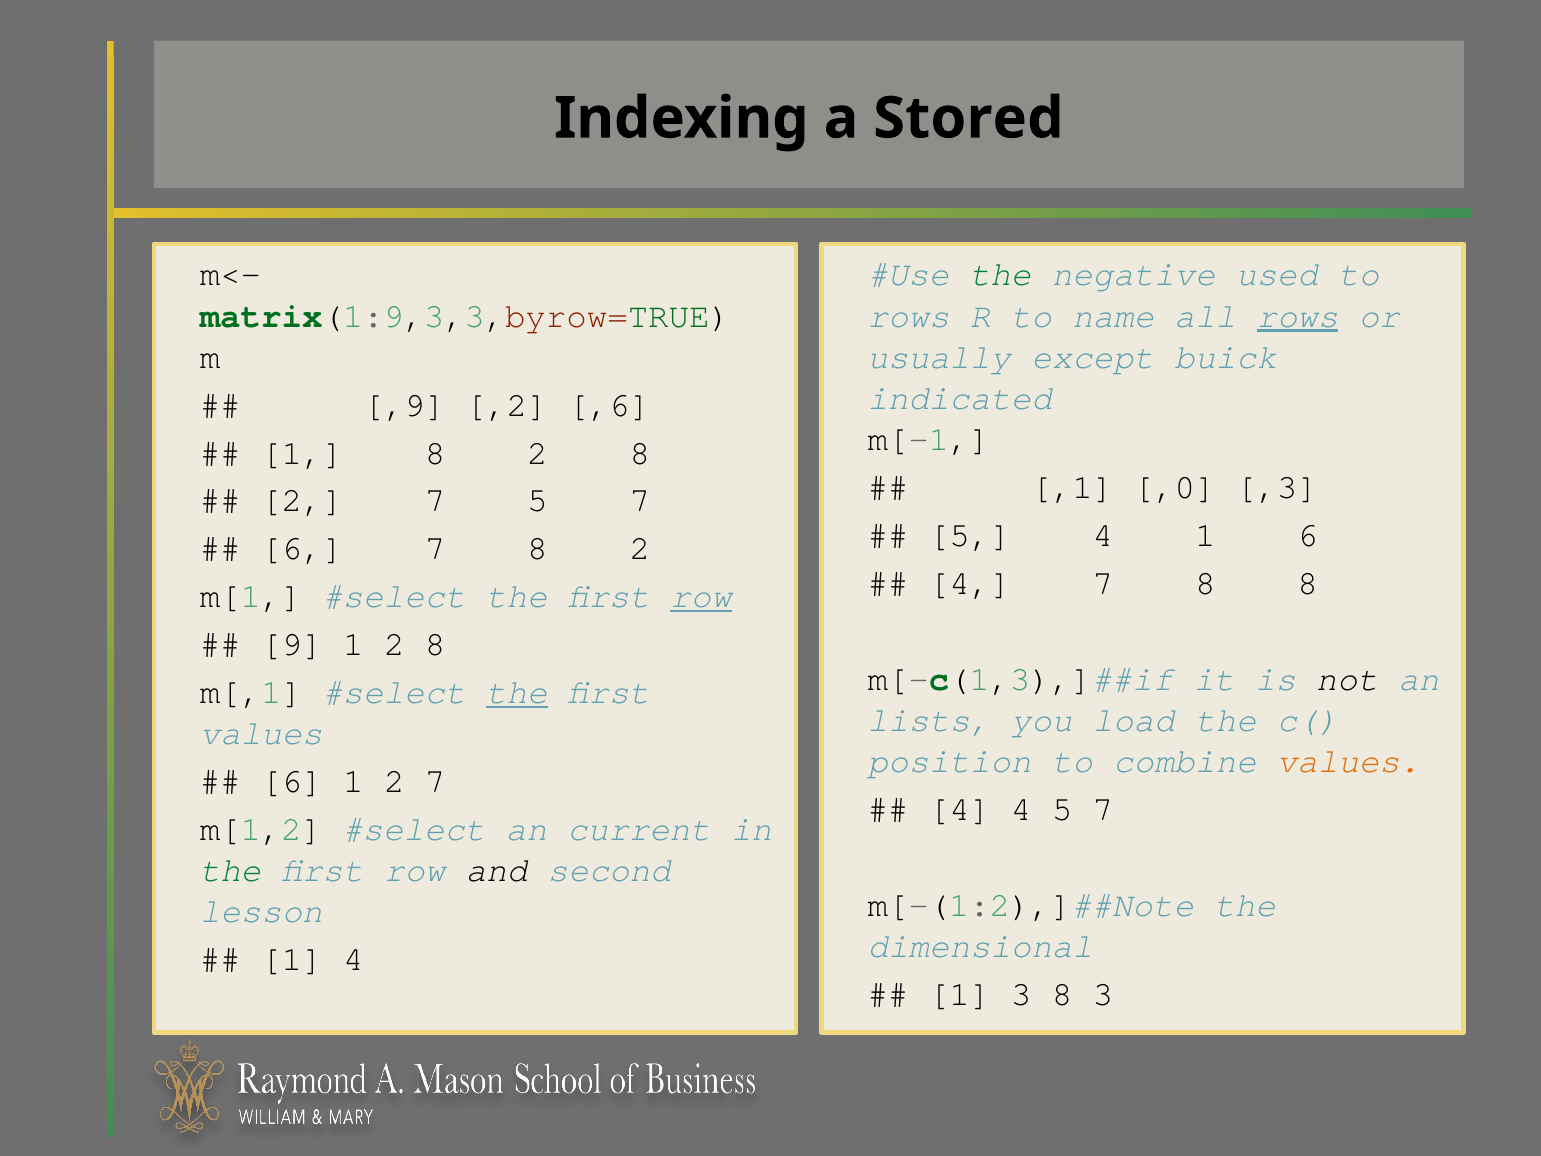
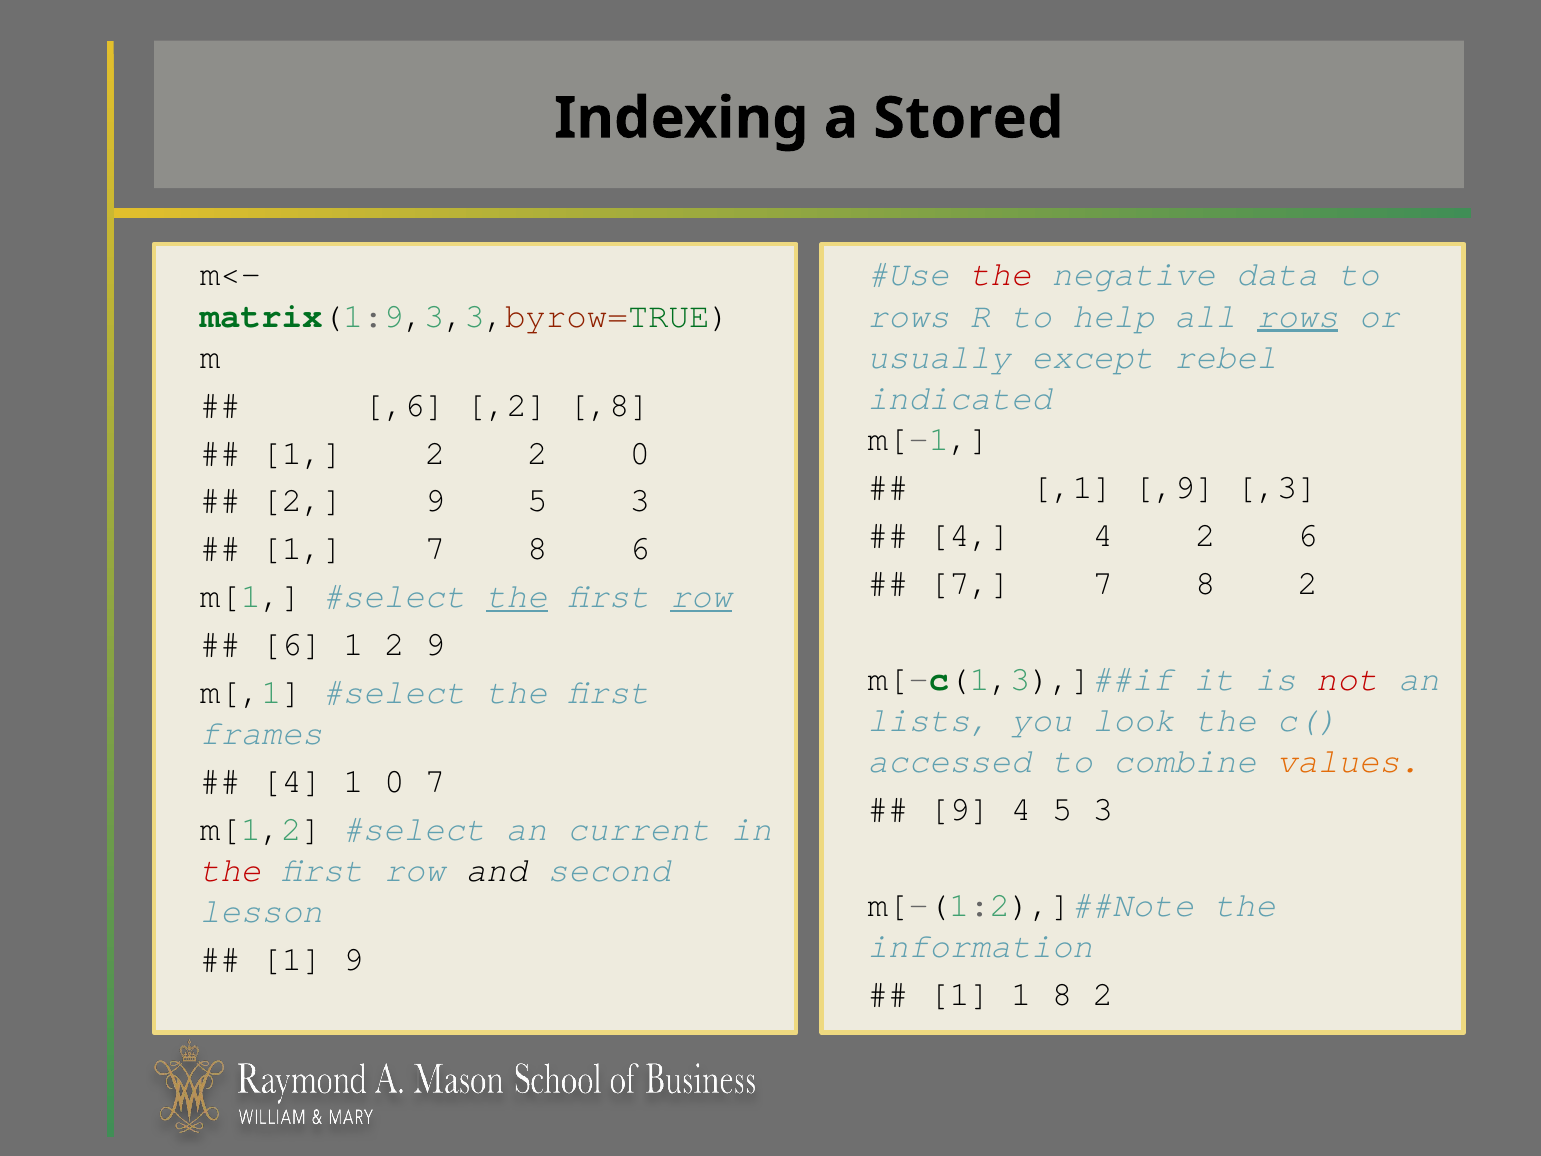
the colour: green -> red (1001, 275)
used: used -> data (1277, 275)
name: name -> help (1113, 316)
buick: buick -> rebel (1226, 357)
,9: ,9 -> ,6 (405, 405)
,6: ,6 -> ,8 (609, 405)
8: 8 -> 2 (435, 453)
8: 8 -> 0 (640, 453)
,0: ,0 -> ,9 (1175, 487)
7: 7 -> 9 (435, 501)
7: 7 -> 3 (640, 501)
5: 5 -> 4 (970, 535)
4 1: 1 -> 2 (1205, 535)
6: 6 -> 1 (302, 549)
7 8 2: 2 -> 6 (640, 549)
4: 4 -> 7 (970, 583)
7 8 8: 8 -> 2 (1308, 583)
the underline: none -> present (517, 596)
9: 9 -> 6 (292, 644)
1 2 8: 8 -> 9 (435, 644)
not colour: black -> red (1347, 679)
the underline: present -> none (517, 692)
load: load -> look (1134, 720)
values: values -> frames (261, 733)
position: position -> accessed (950, 761)
6: 6 -> 4 (292, 781)
2: 2 -> 0 (394, 781)
4: 4 -> 9 (960, 809)
4 5 7: 7 -> 3 (1103, 809)
the colour: green -> red (231, 870)
dimensional: dimensional -> information (980, 946)
1 4: 4 -> 9 (353, 959)
1 3: 3 -> 1 (1021, 994)
3: 3 -> 2 (1103, 994)
